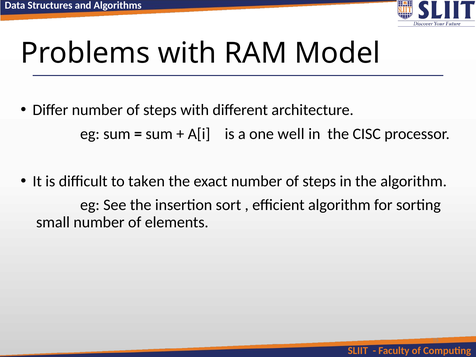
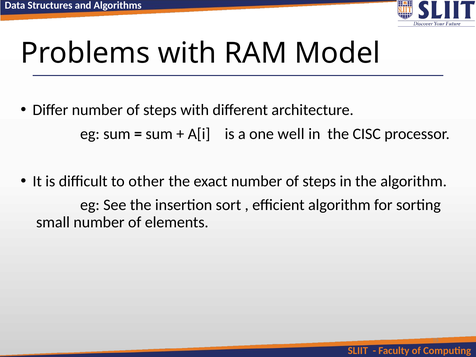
taken: taken -> other (146, 181)
